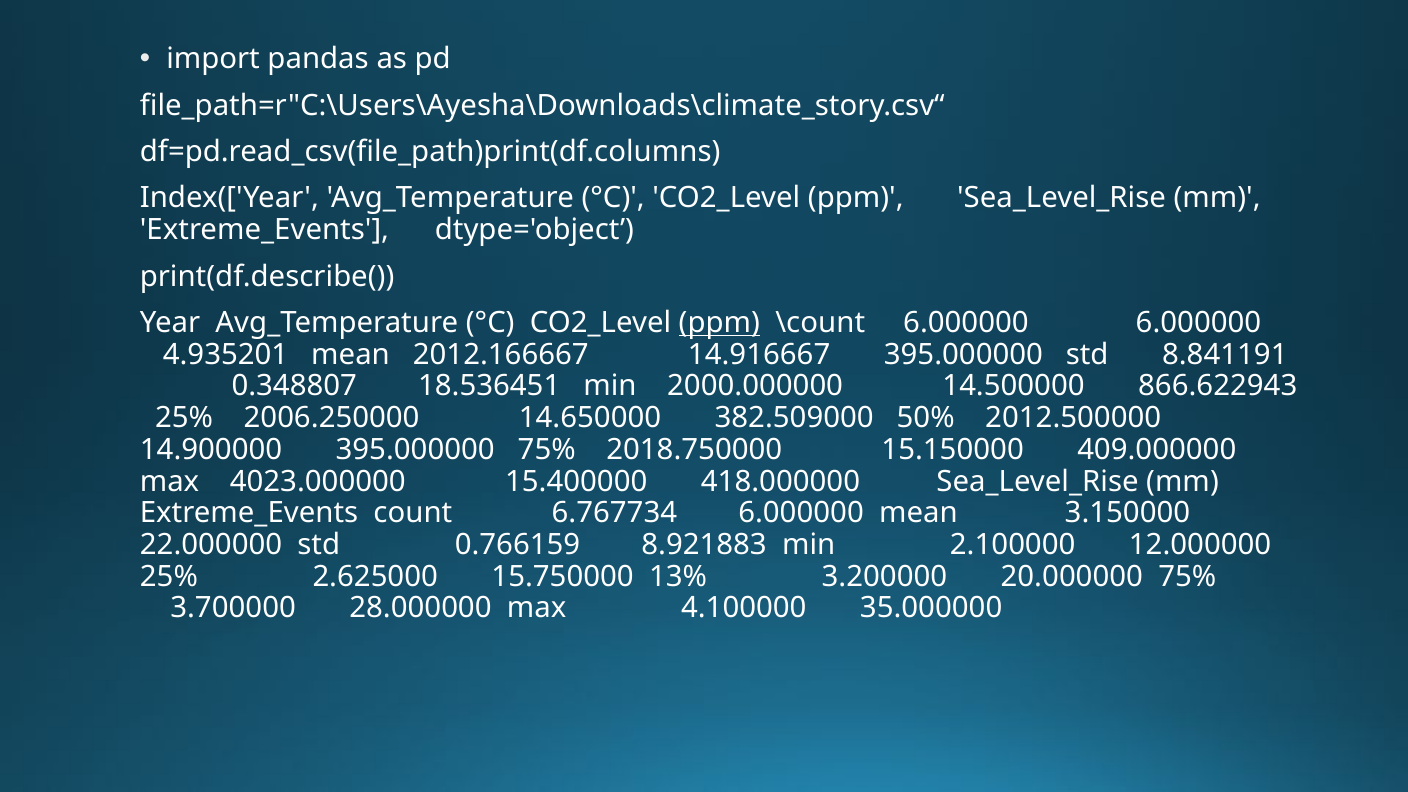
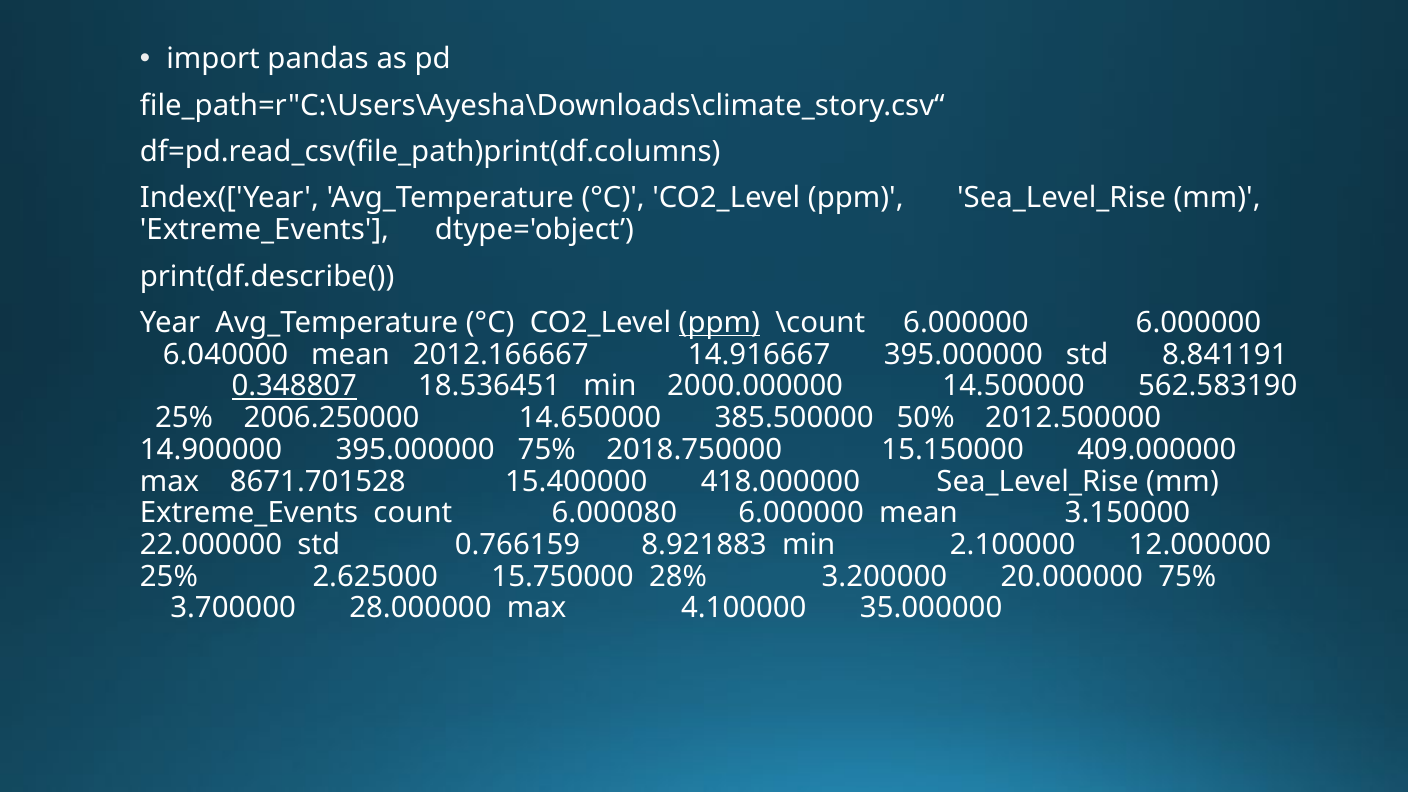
4.935201: 4.935201 -> 6.040000 (226, 355)
0.348807 underline: none -> present (294, 386)
866.622943: 866.622943 -> 562.583190 (1218, 386)
382.509000: 382.509000 -> 385.500000 (794, 418)
4023.000000: 4023.000000 -> 8671.701528 (318, 481)
6.767734: 6.767734 -> 6.000080 (614, 513)
13%: 13% -> 28% (678, 577)
